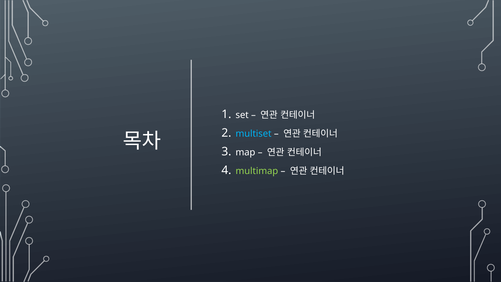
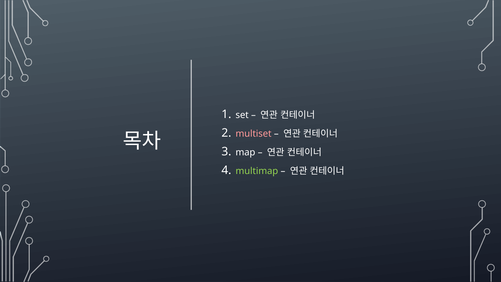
multiset colour: light blue -> pink (254, 134)
